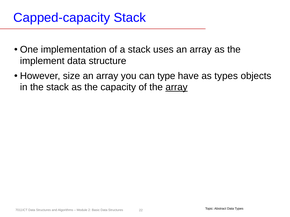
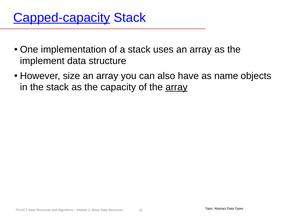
Capped-capacity underline: none -> present (62, 18)
type: type -> also (166, 76)
as types: types -> name (226, 76)
